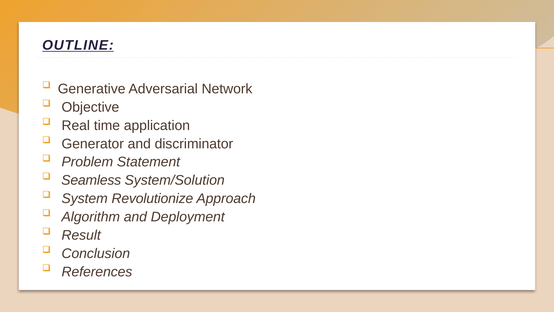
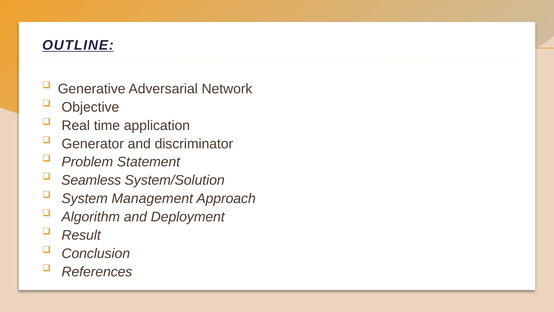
Revolutionize: Revolutionize -> Management (152, 198)
